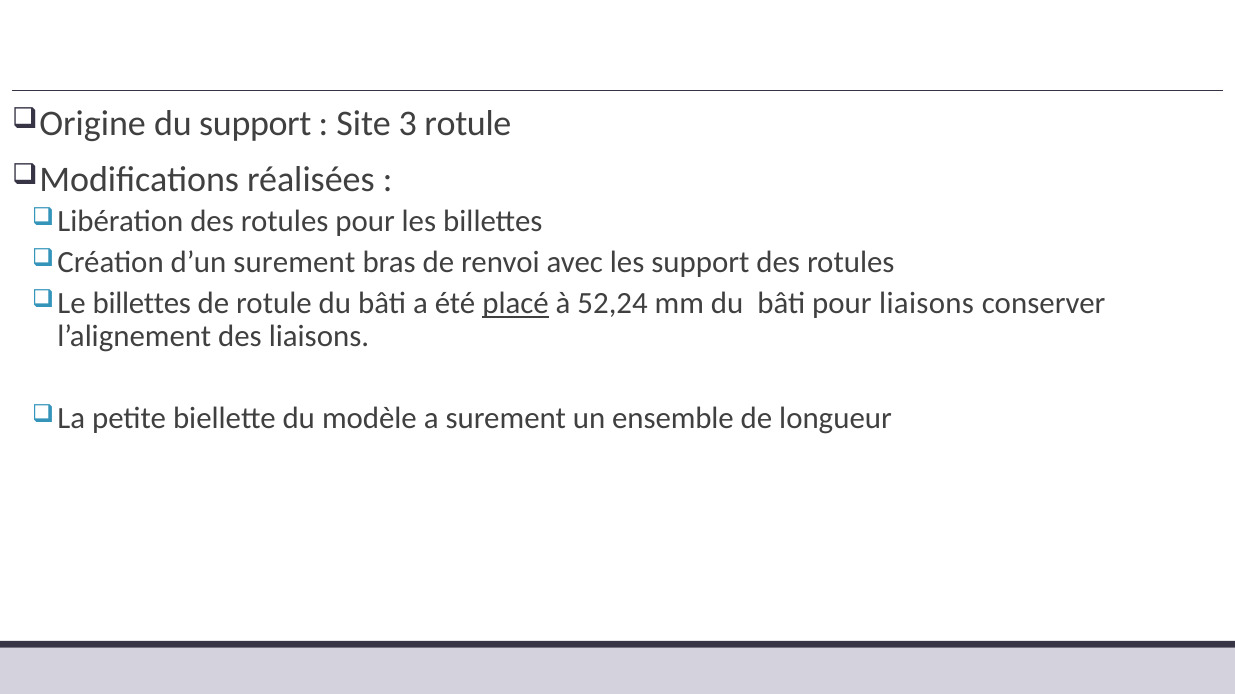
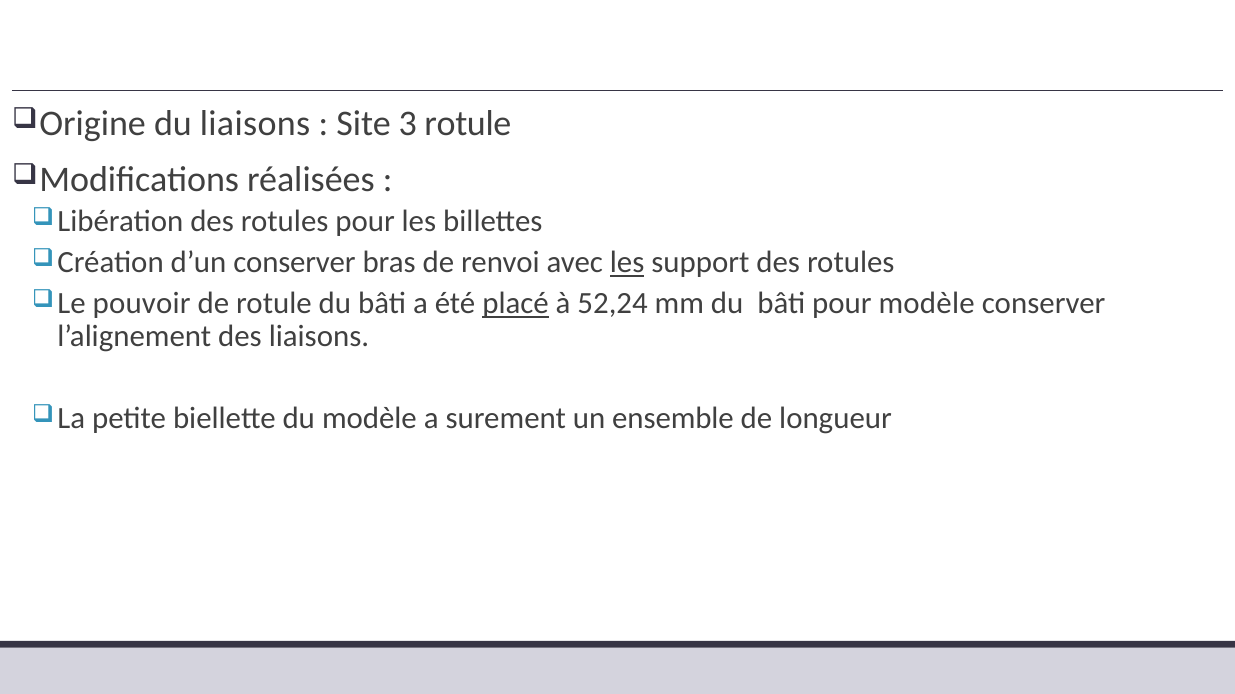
du support: support -> liaisons (255, 123)
d’un surement: surement -> conserver (294, 263)
les underline: none -> present (627, 263)
billettes: billettes -> pouvoir (142, 304)
pour liaisons: liaisons -> modèle (927, 304)
